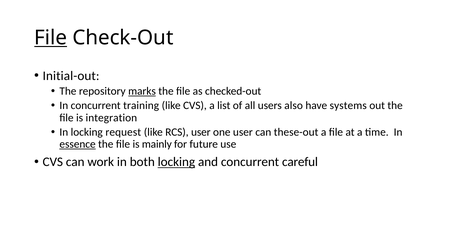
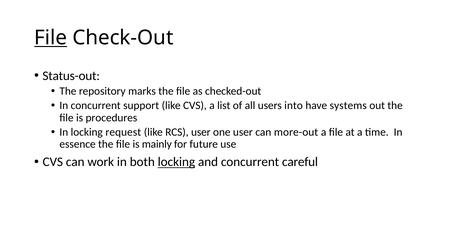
Initial-out: Initial-out -> Status-out (71, 76)
marks underline: present -> none (142, 91)
training: training -> support (141, 106)
also: also -> into (294, 106)
integration: integration -> procedures (111, 118)
these-out: these-out -> more-out (296, 132)
essence underline: present -> none (78, 145)
